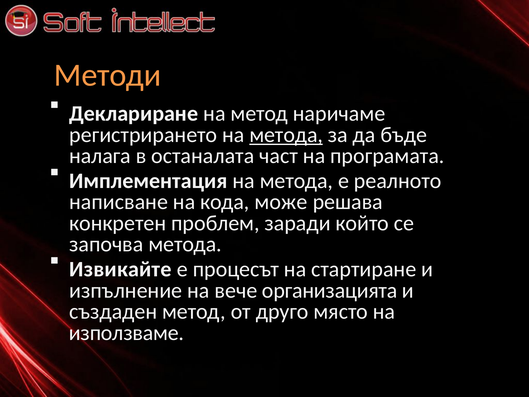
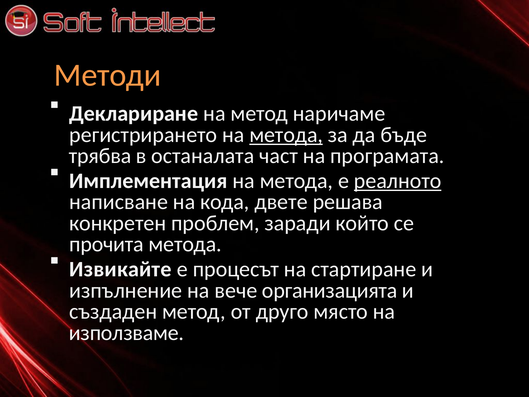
налага: налага -> трябва (100, 156)
реалното underline: none -> present (398, 181)
може: може -> двете (281, 202)
започва: започва -> прочита (106, 244)
